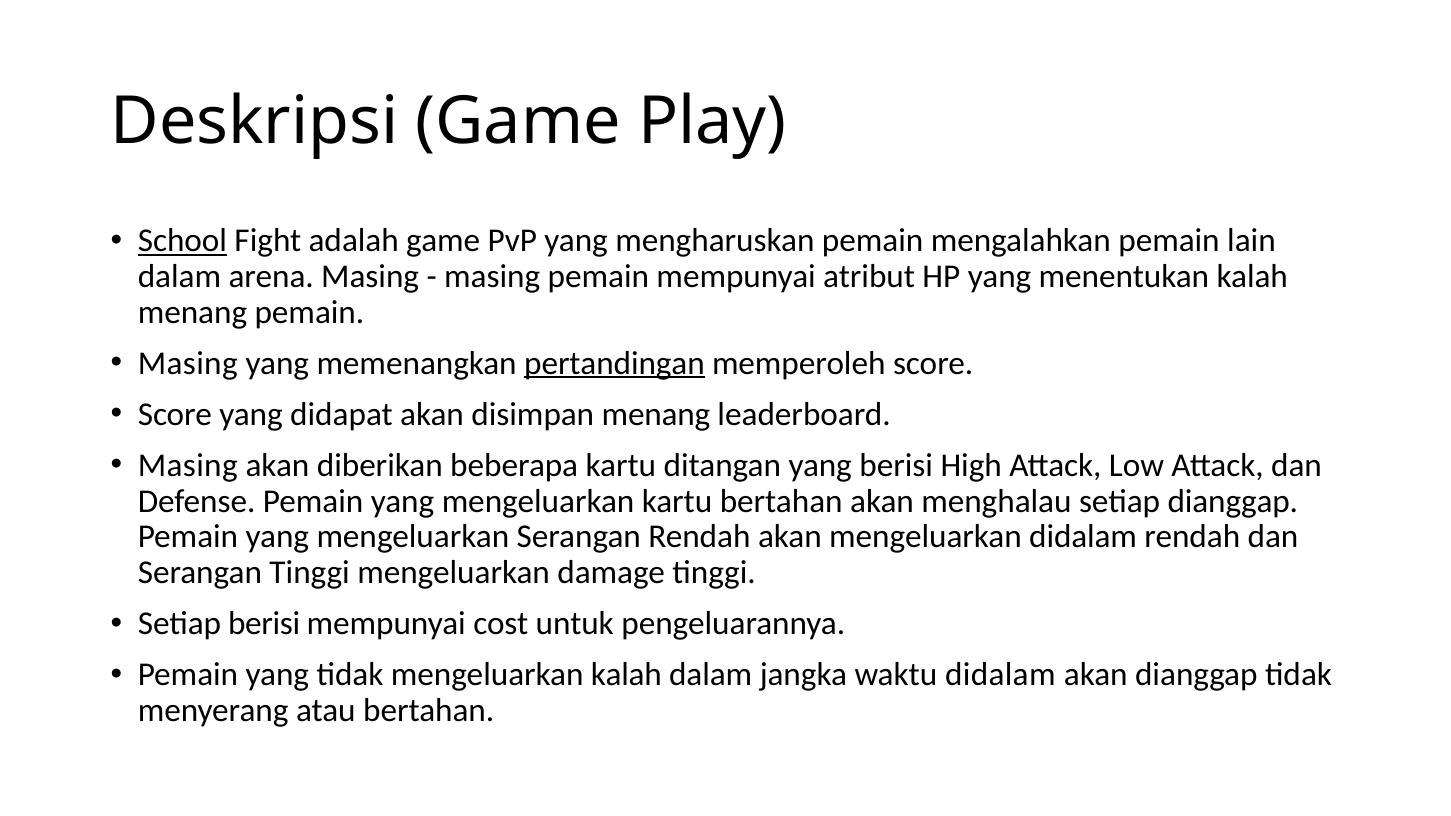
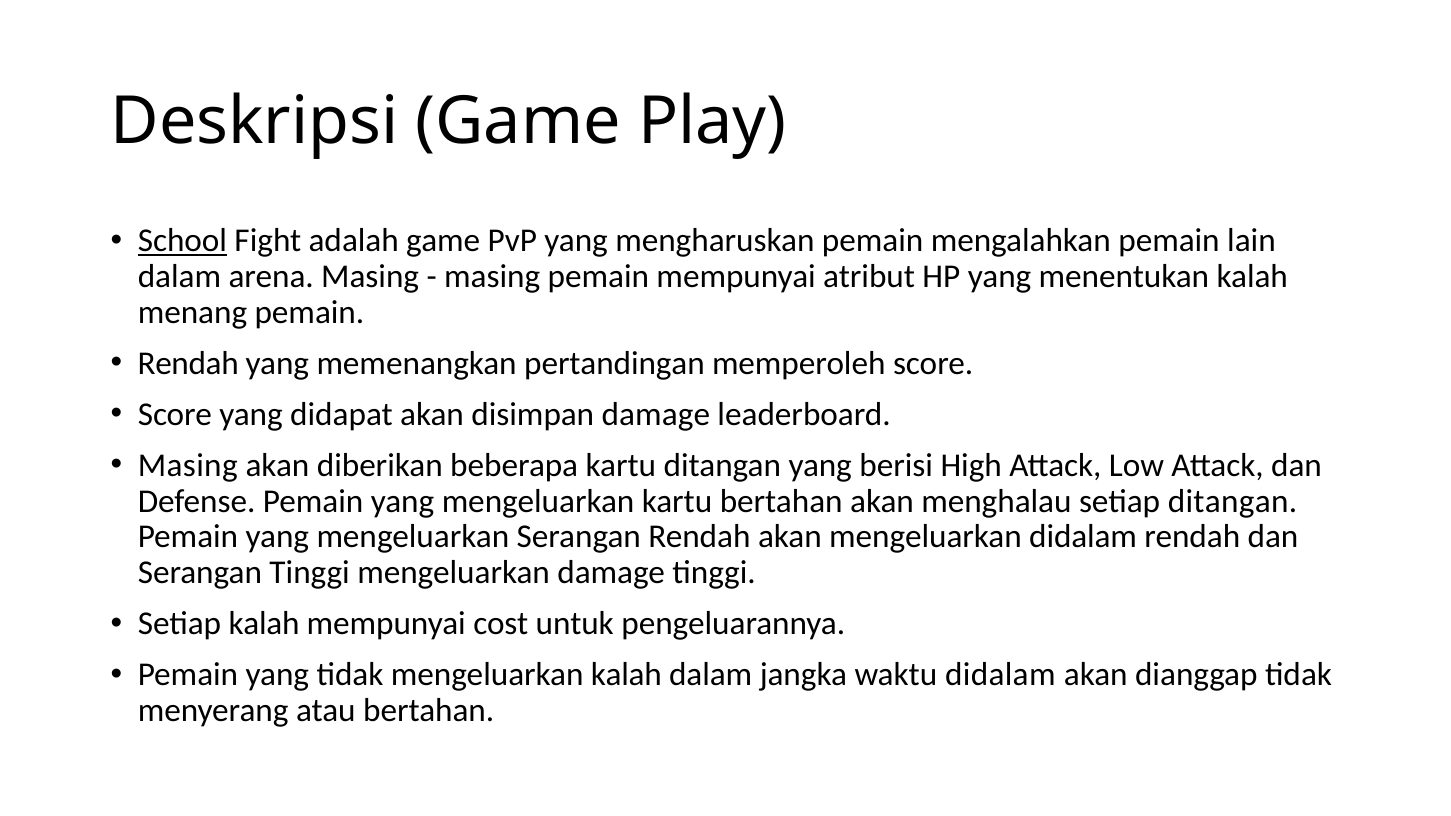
Masing: Masing -> Rendah (188, 363)
pertandingan underline: present -> none (614, 363)
disimpan menang: menang -> damage (656, 414)
setiap dianggap: dianggap -> ditangan (1233, 501)
Setiap berisi: berisi -> kalah (264, 624)
